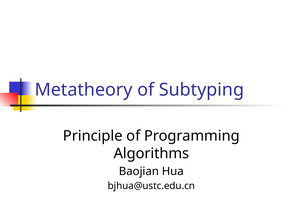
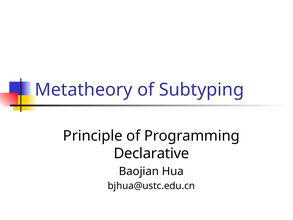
Algorithms: Algorithms -> Declarative (151, 153)
